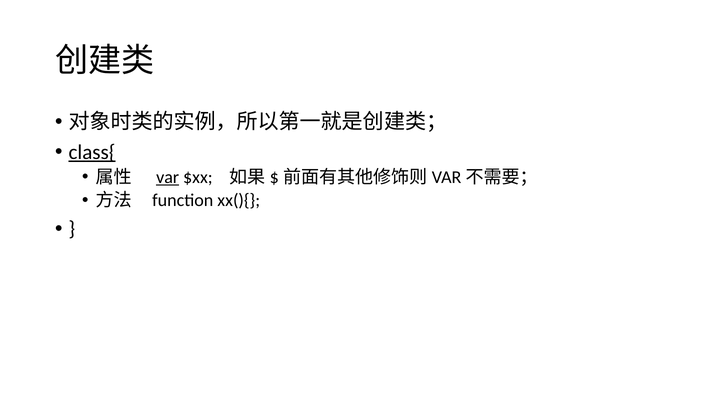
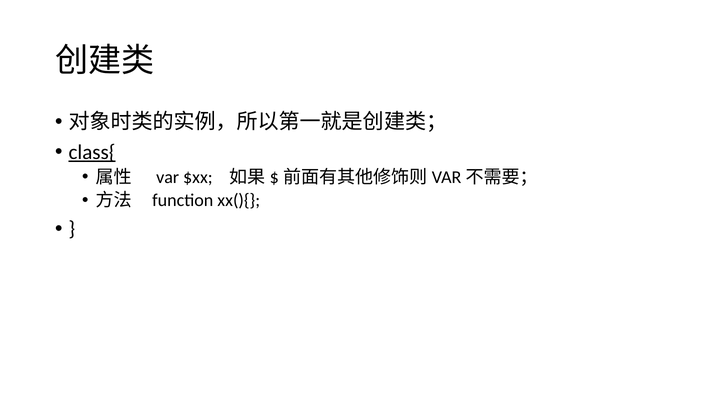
var underline: present -> none (168, 177)
